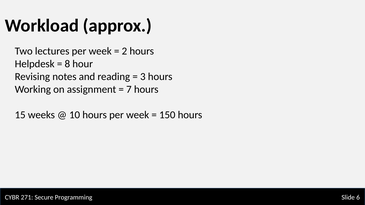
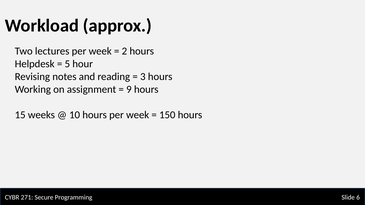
8: 8 -> 5 (67, 64)
7: 7 -> 9 (129, 90)
